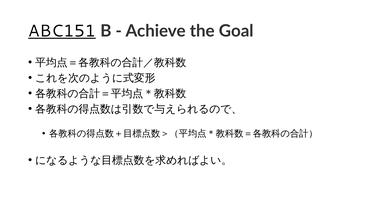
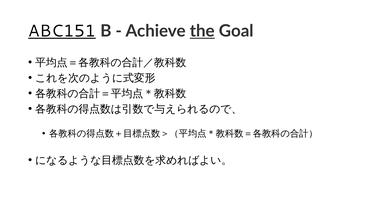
the underline: none -> present (202, 31)
